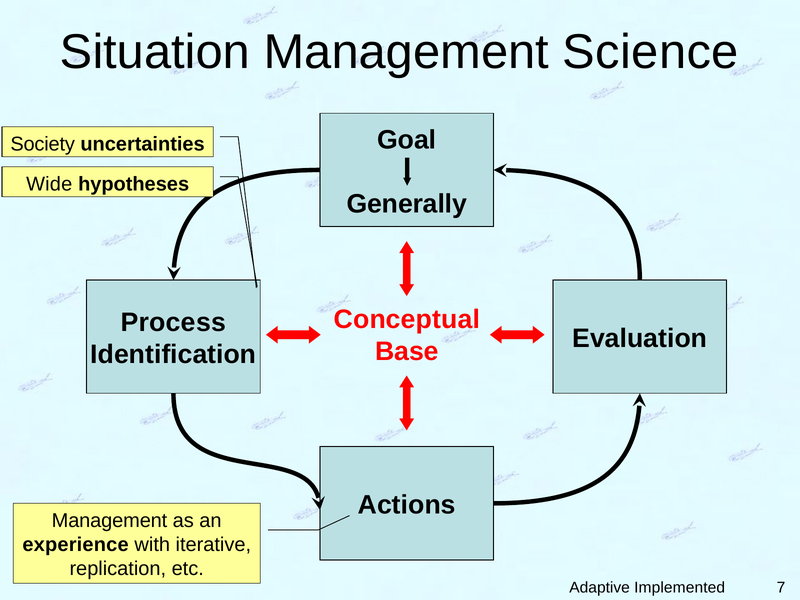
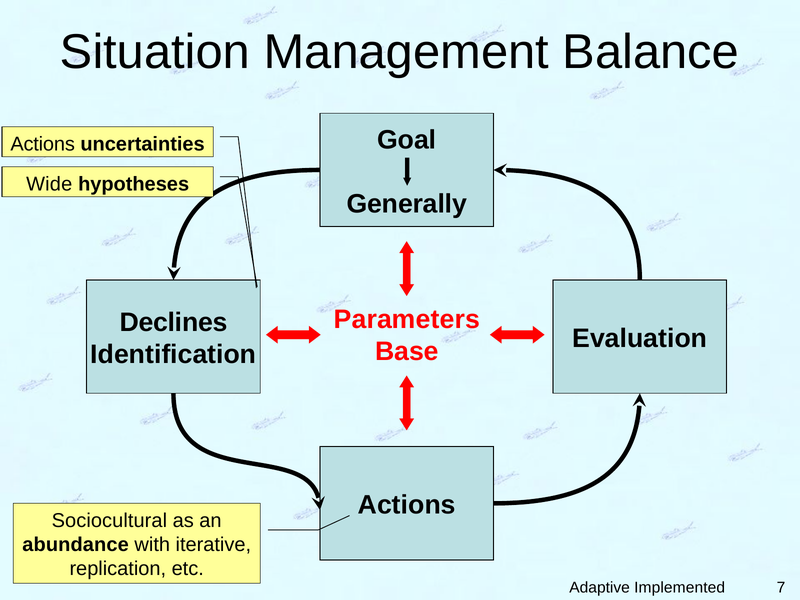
Science: Science -> Balance (651, 52)
Society: Society -> Actions (43, 144)
Conceptual: Conceptual -> Parameters (407, 320)
Process: Process -> Declines (174, 323)
Management: Management -> Sociocultural (109, 521)
experience: experience -> abundance (76, 545)
